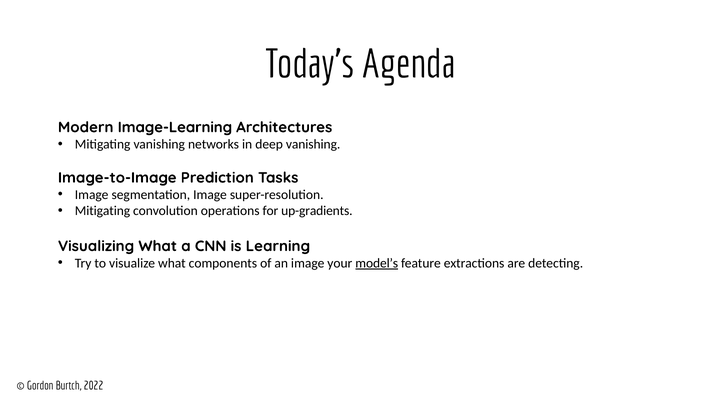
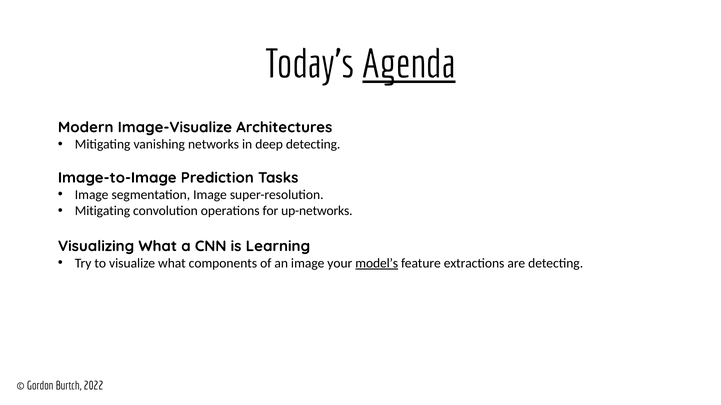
Agenda underline: none -> present (409, 65)
Image-Learning: Image-Learning -> Image-Visualize (175, 127)
deep vanishing: vanishing -> detecting (313, 144)
up-gradients: up-gradients -> up-networks (317, 211)
